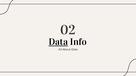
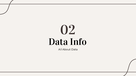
Data underline: present -> none (58, 42)
